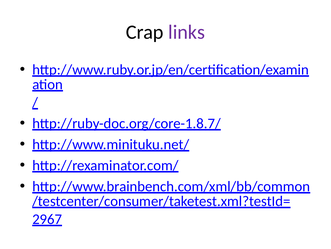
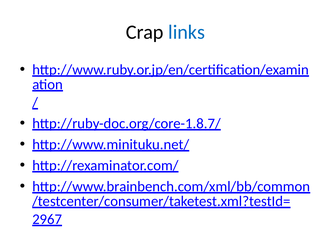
links colour: purple -> blue (187, 32)
